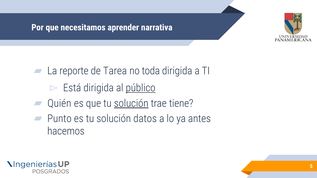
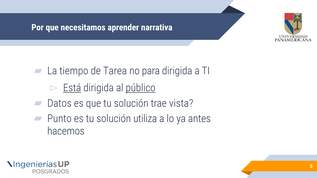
reporte: reporte -> tiempo (74, 71)
toda: toda -> para (151, 71)
Está underline: none -> present (72, 88)
Quién: Quién -> Datos (59, 103)
solución underline: present -> none (131, 103)
tiene: tiene -> vista (181, 103)
datos: datos -> utiliza (145, 119)
